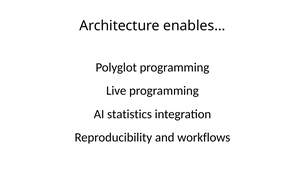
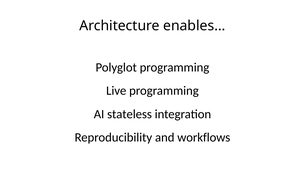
statistics: statistics -> stateless (130, 114)
